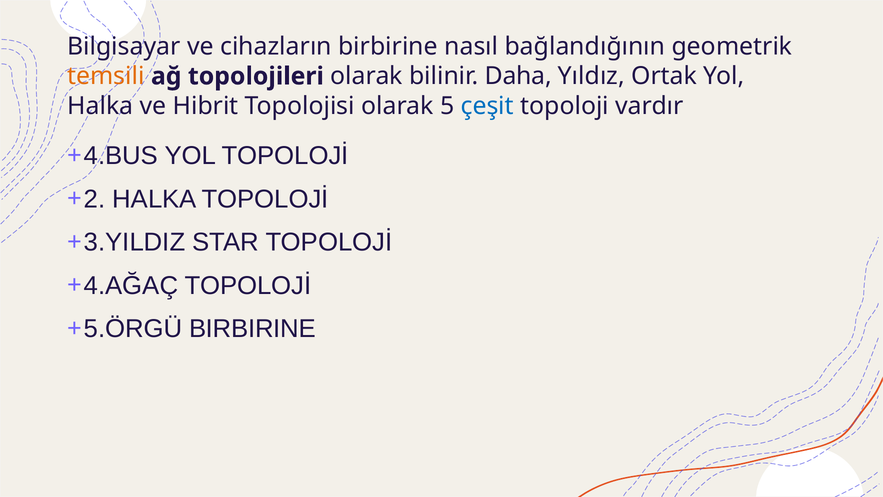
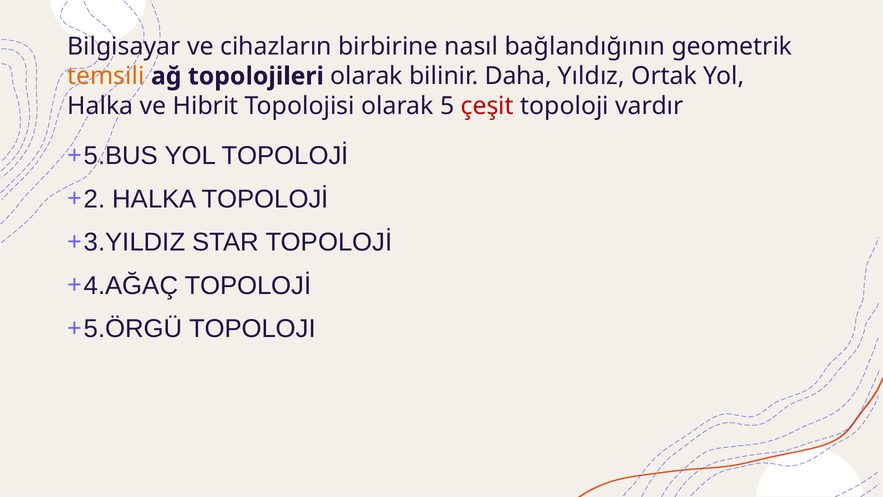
çeşit colour: blue -> red (487, 106)
4.BUS: 4.BUS -> 5.BUS (121, 156)
5.ÖRGÜ BIRBIRINE: BIRBIRINE -> TOPOLOJI (252, 329)
